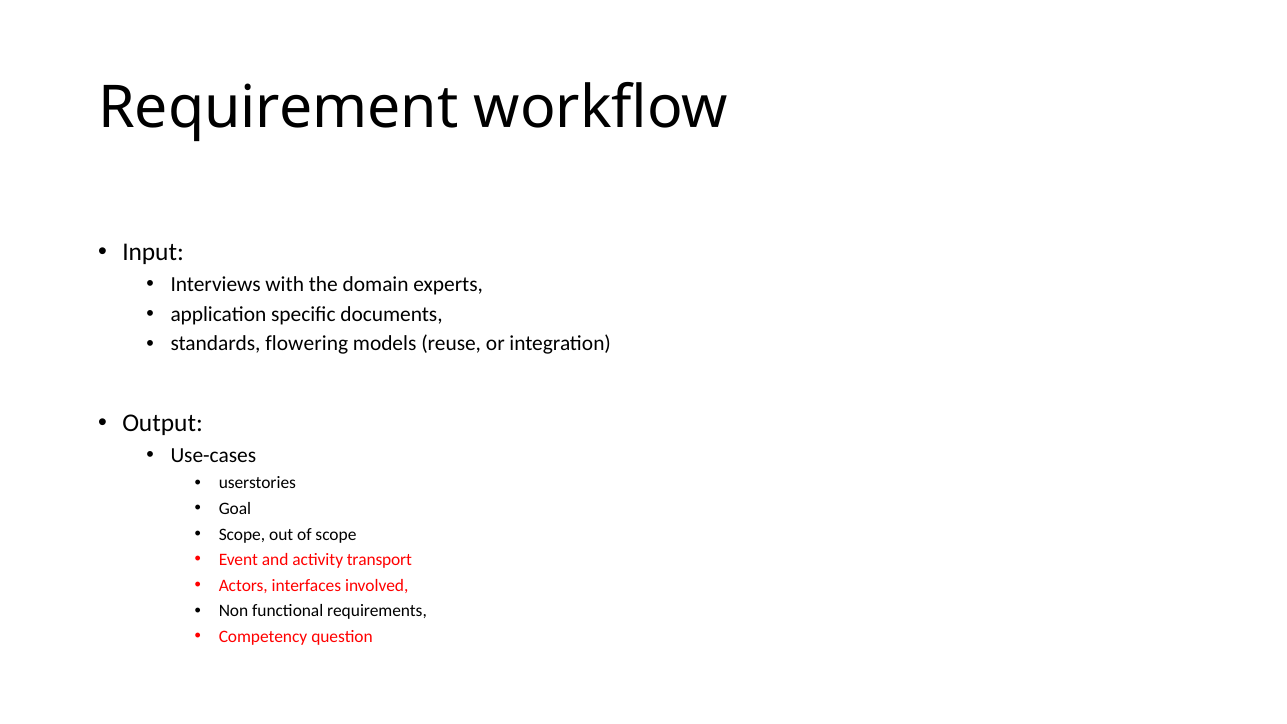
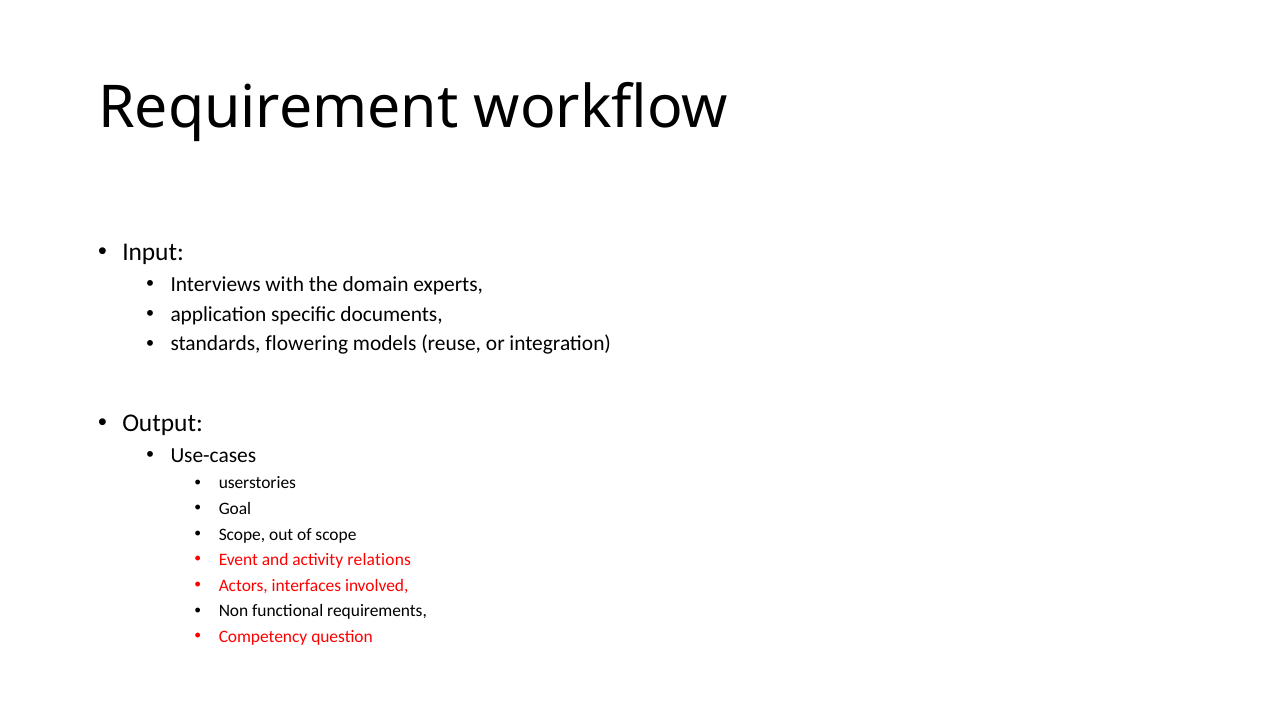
transport: transport -> relations (379, 560)
